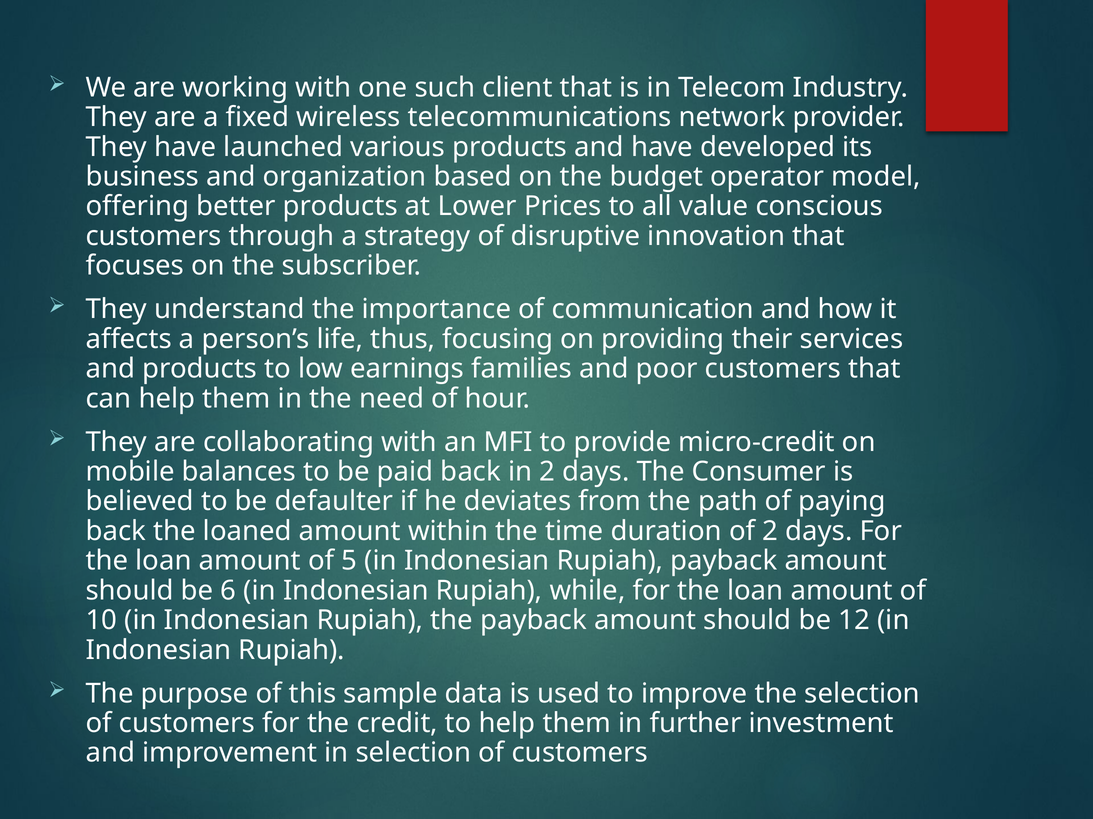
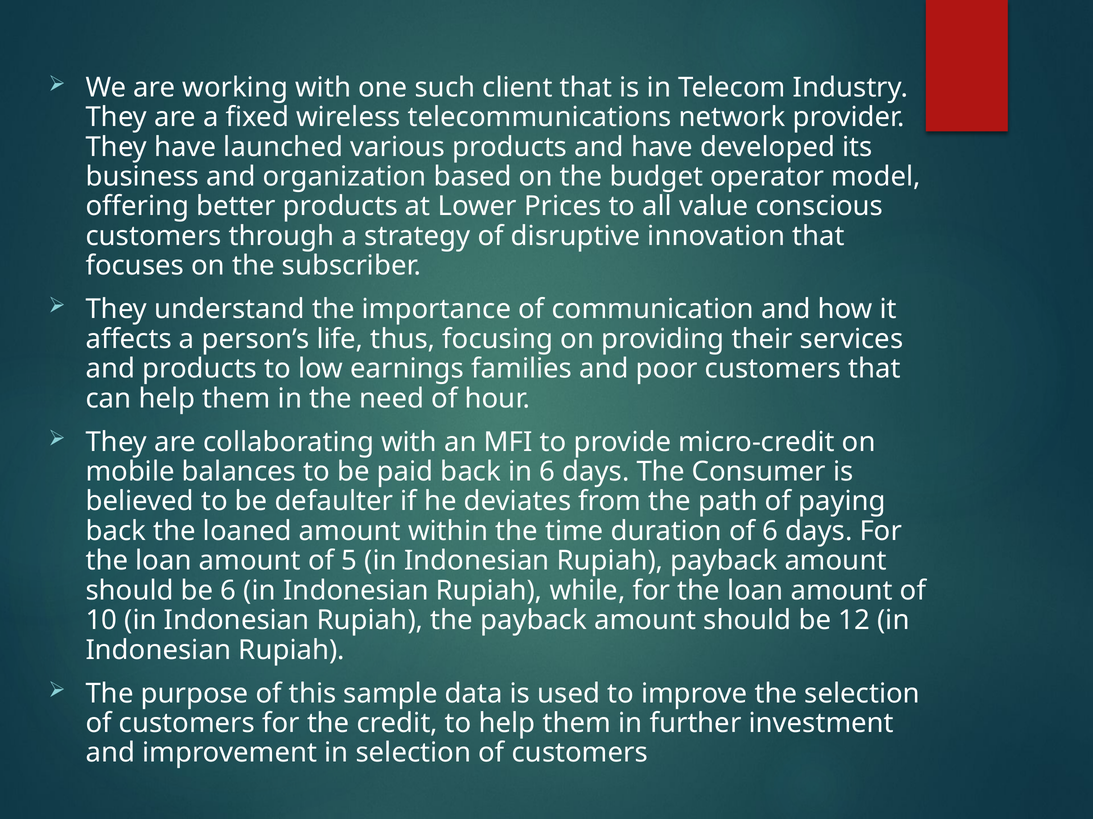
in 2: 2 -> 6 (547, 472)
of 2: 2 -> 6 (770, 532)
